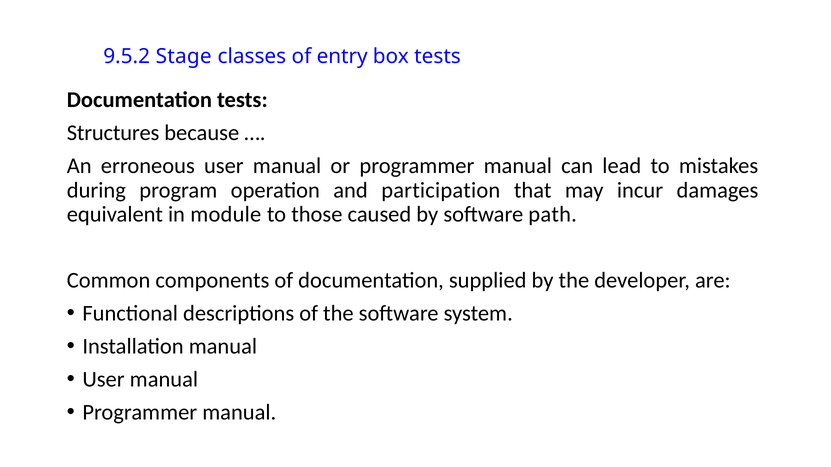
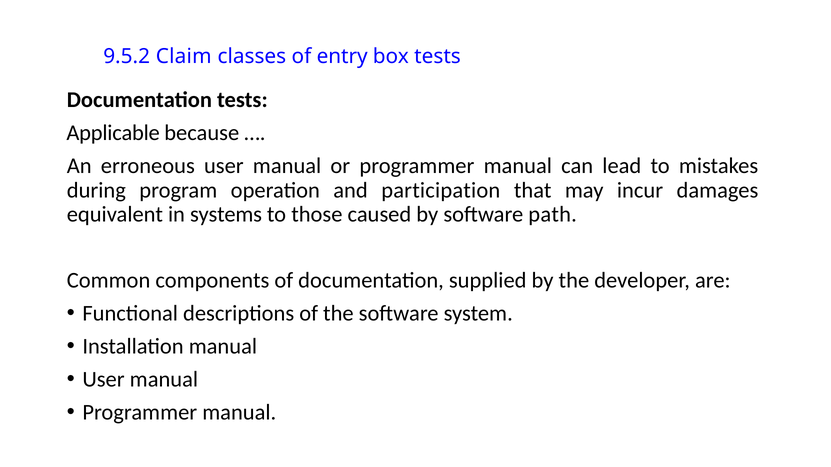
Stage: Stage -> Claim (184, 56)
Structures: Structures -> Applicable (113, 133)
module: module -> systems (226, 215)
